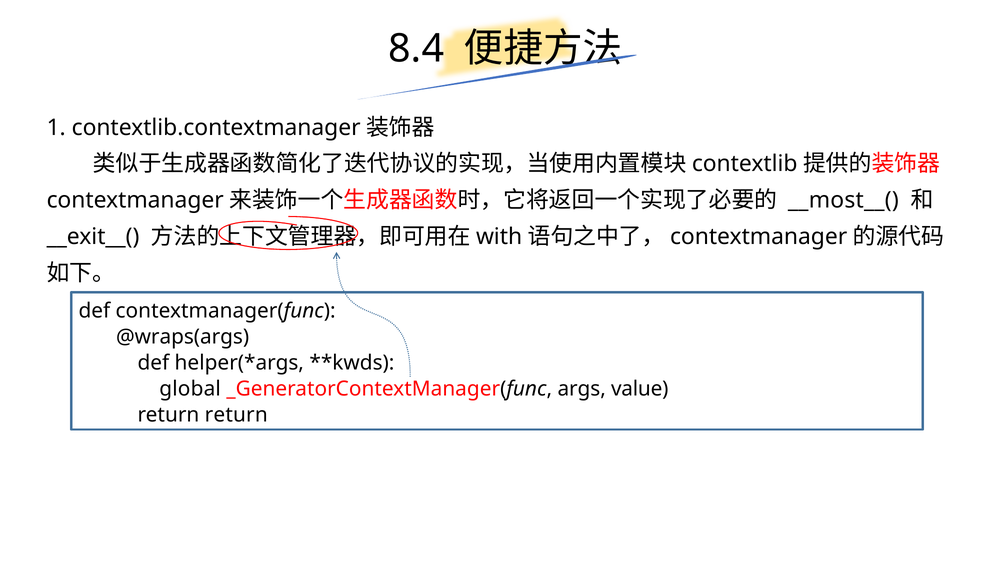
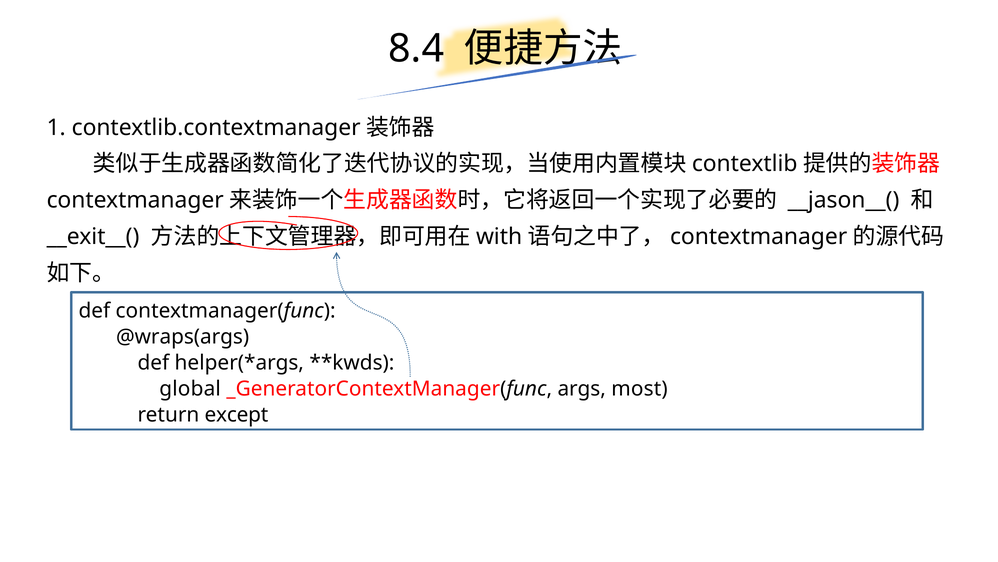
__most__(: __most__( -> __jason__( (844, 200)
value: value -> most (640, 388)
return return: return -> except (236, 414)
